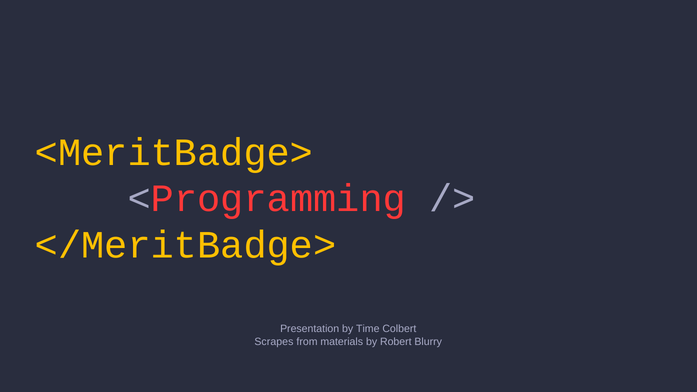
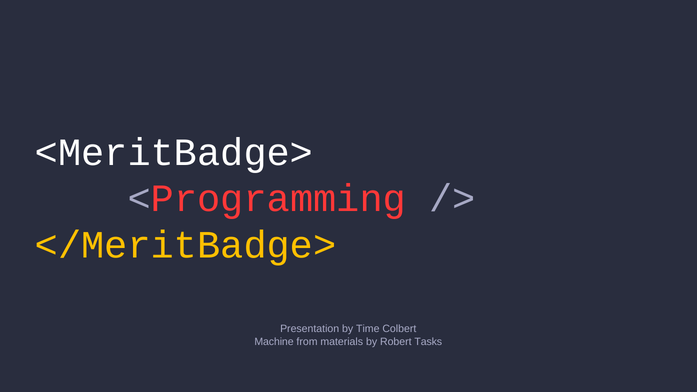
<MeritBadge> colour: yellow -> white (174, 152)
Scrapes: Scrapes -> Machine (274, 342)
Blurry: Blurry -> Tasks (428, 342)
